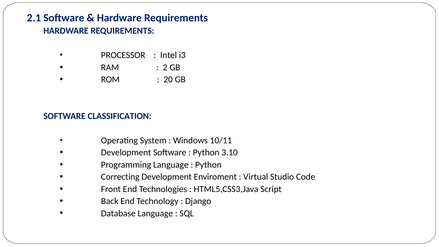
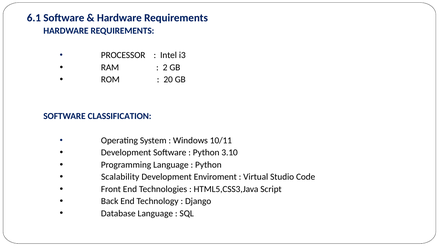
2.1: 2.1 -> 6.1 (34, 18)
Correcting: Correcting -> Scalability (120, 177)
